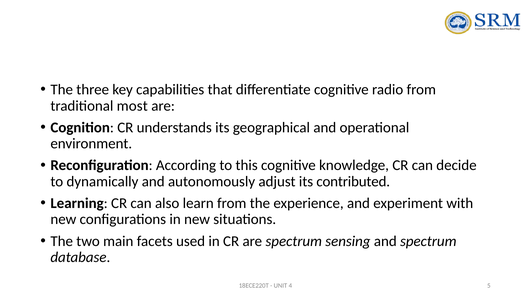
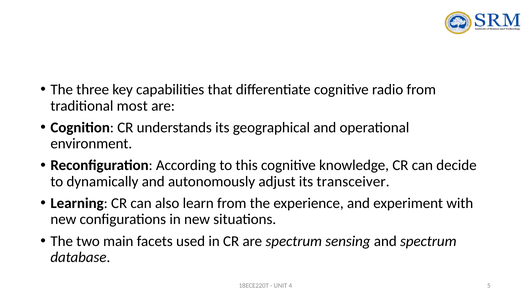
contributed: contributed -> transceiver (353, 181)
